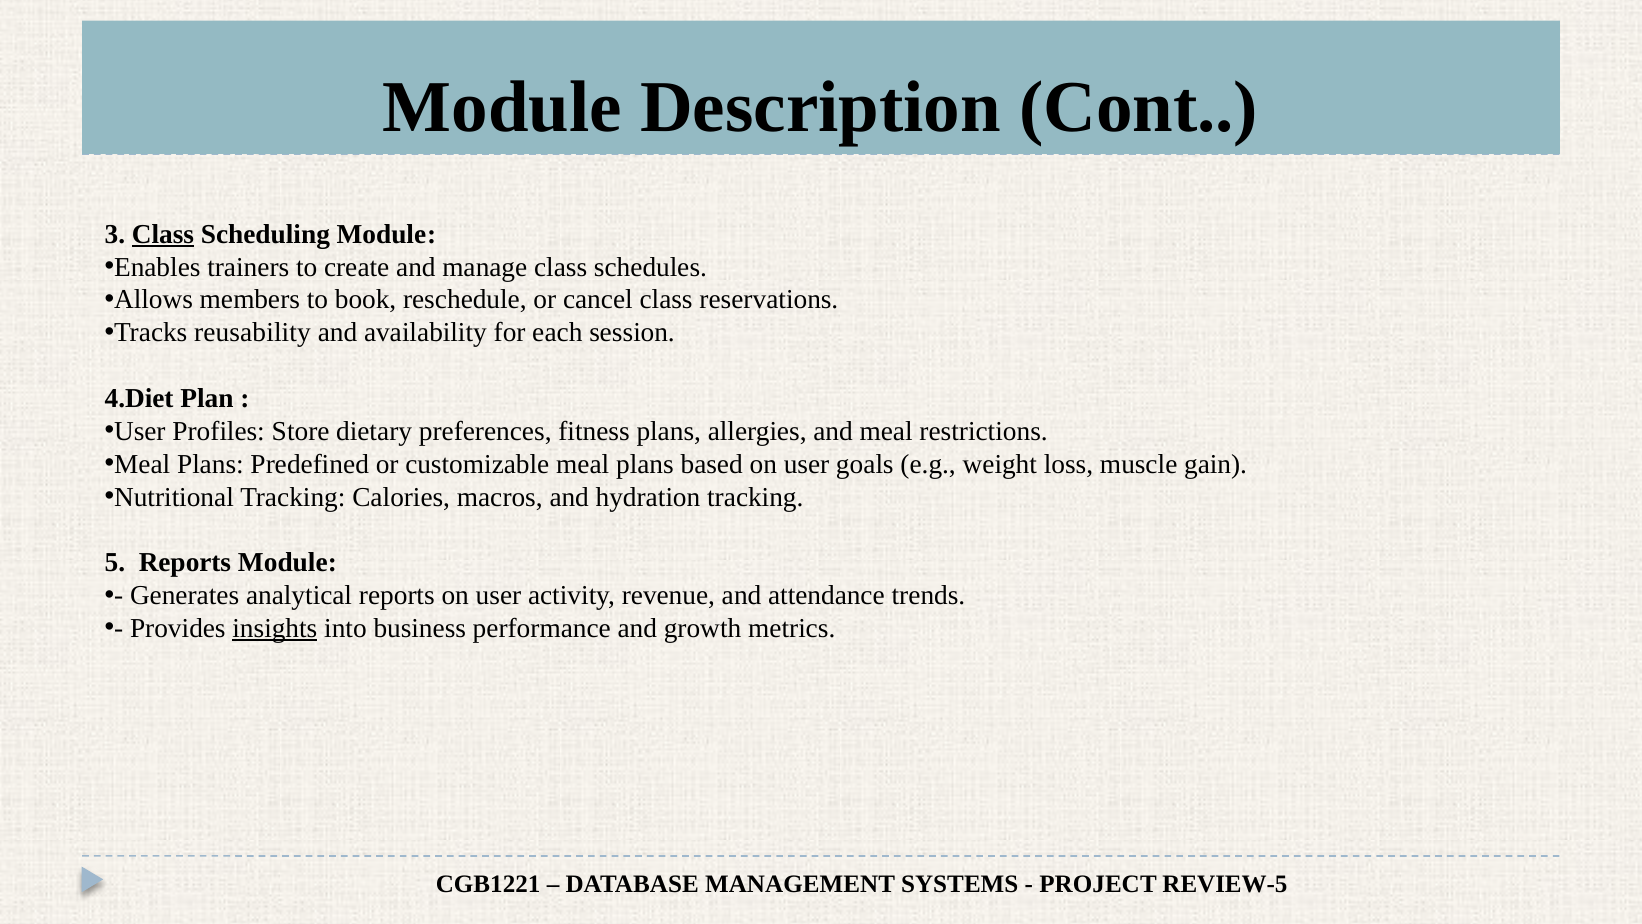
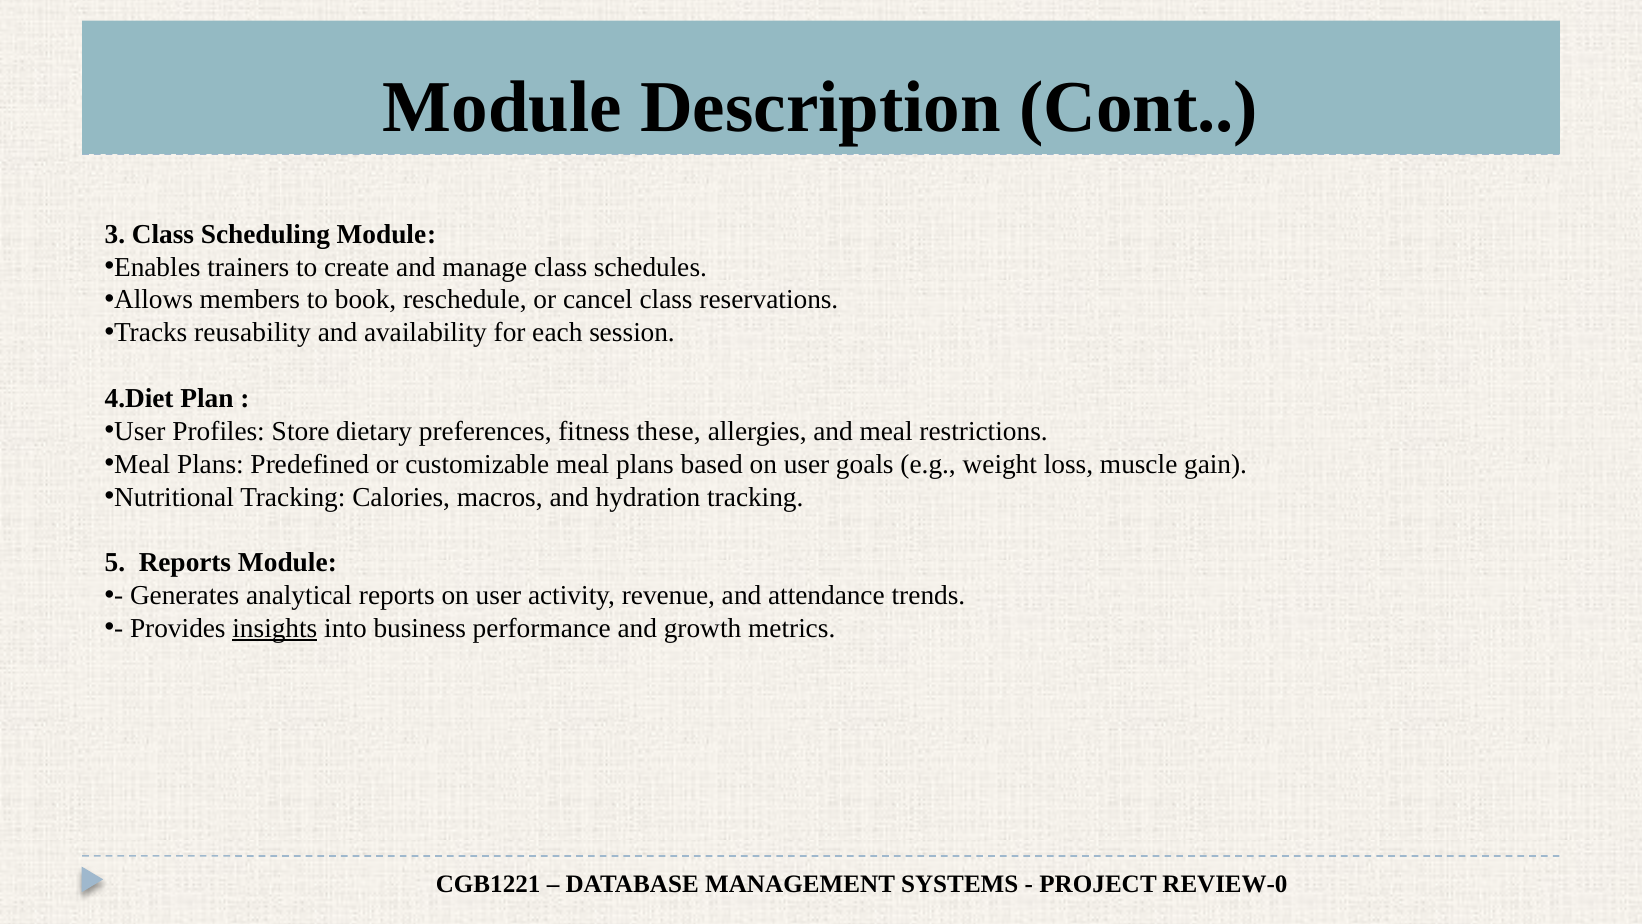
Class underline: present -> none (163, 234)
fitness plans: plans -> these (669, 431)
REVIEW-5: REVIEW-5 -> REVIEW-0 (1225, 884)
